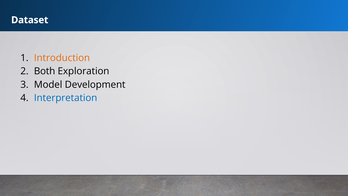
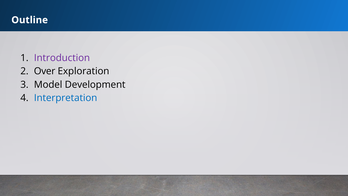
Dataset: Dataset -> Outline (30, 20)
Introduction colour: orange -> purple (62, 58)
Both: Both -> Over (45, 71)
